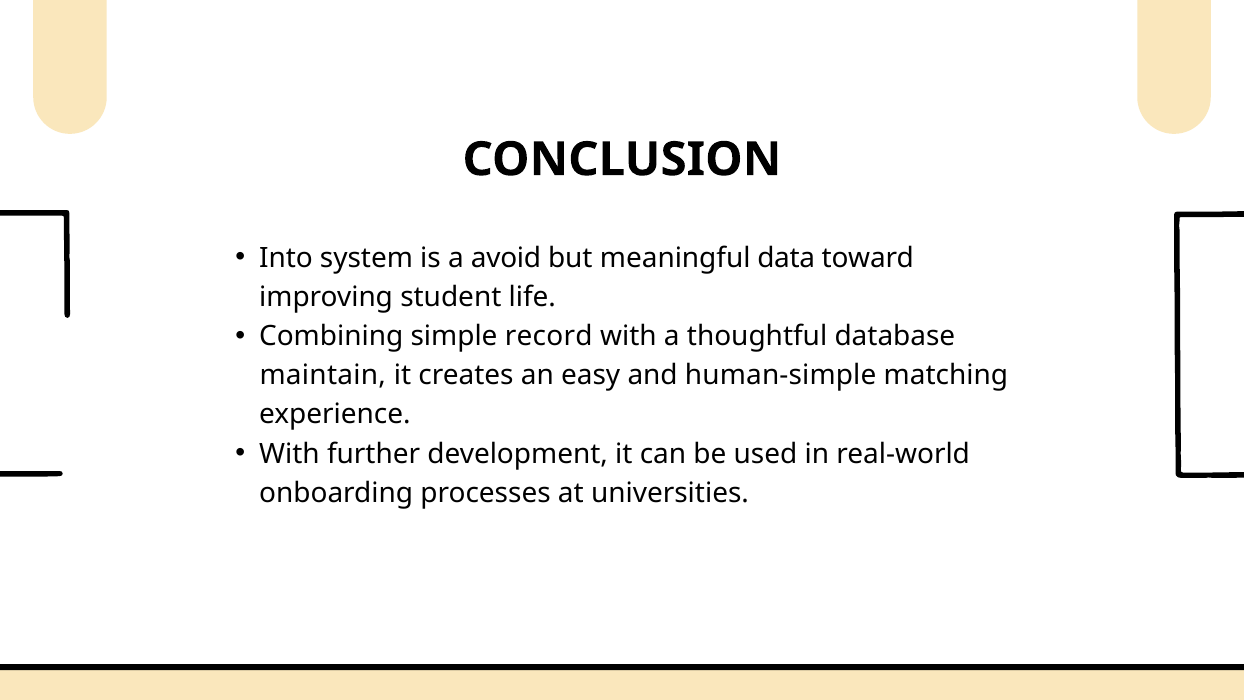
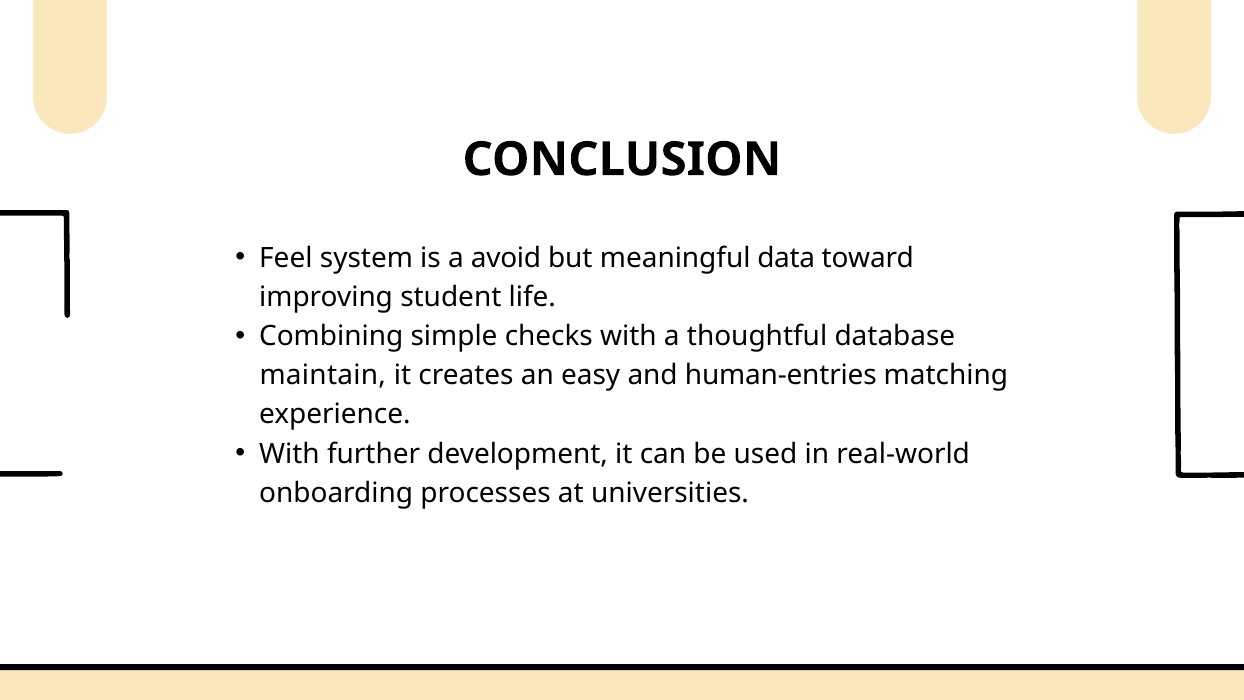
Into: Into -> Feel (286, 258)
record: record -> checks (549, 336)
human-simple: human-simple -> human-entries (781, 375)
